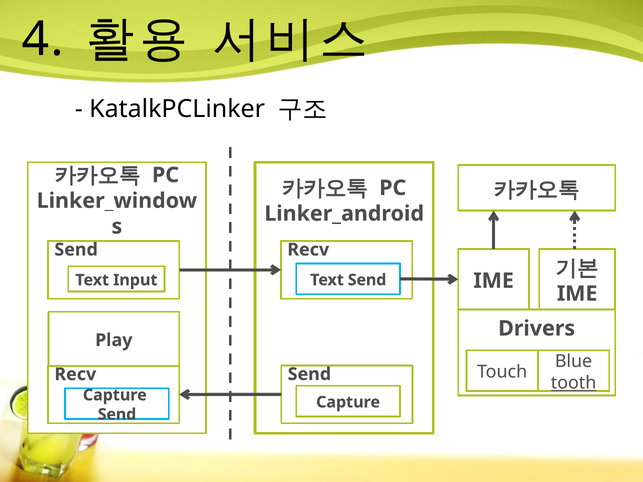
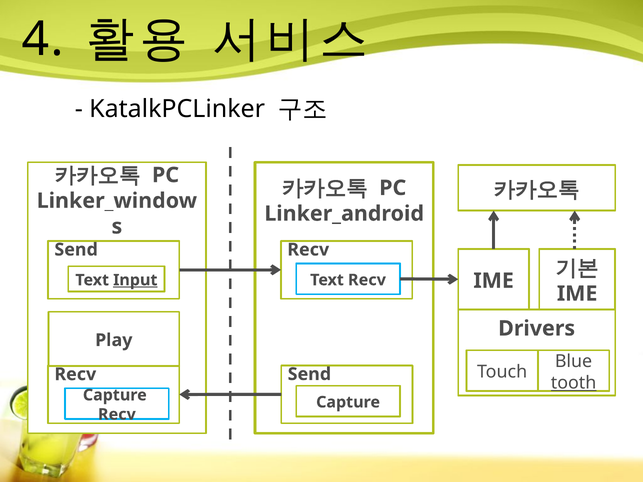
Text Send: Send -> Recv (367, 280)
Input underline: none -> present (135, 280)
Send: Send -> Recv (117, 415)
